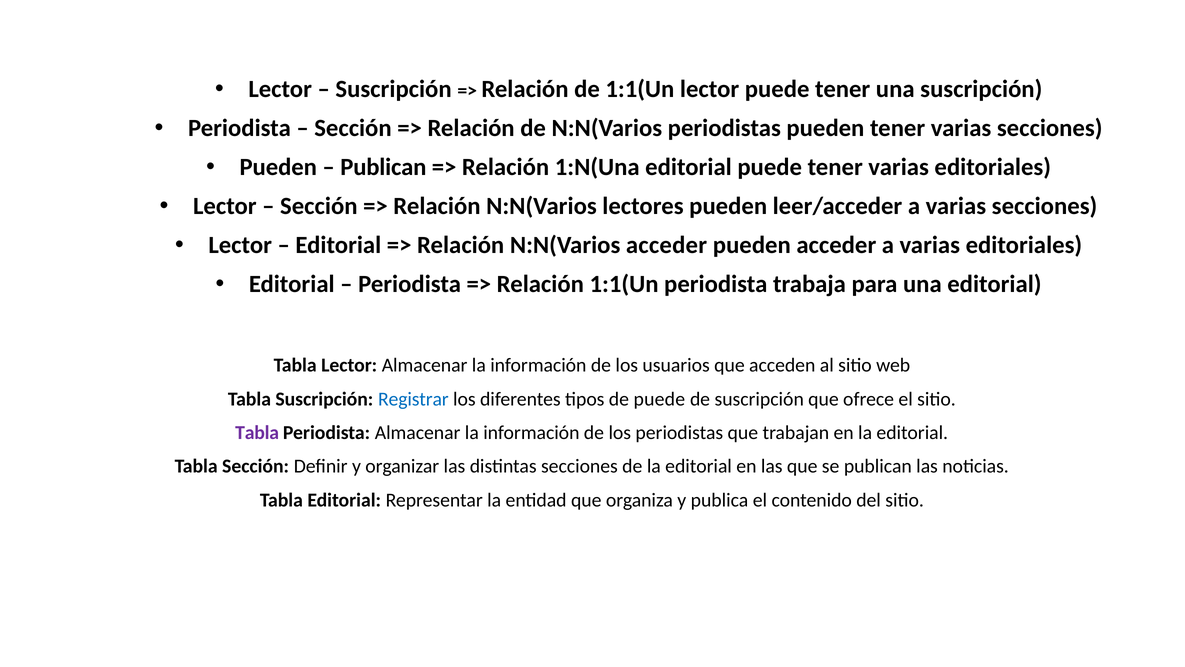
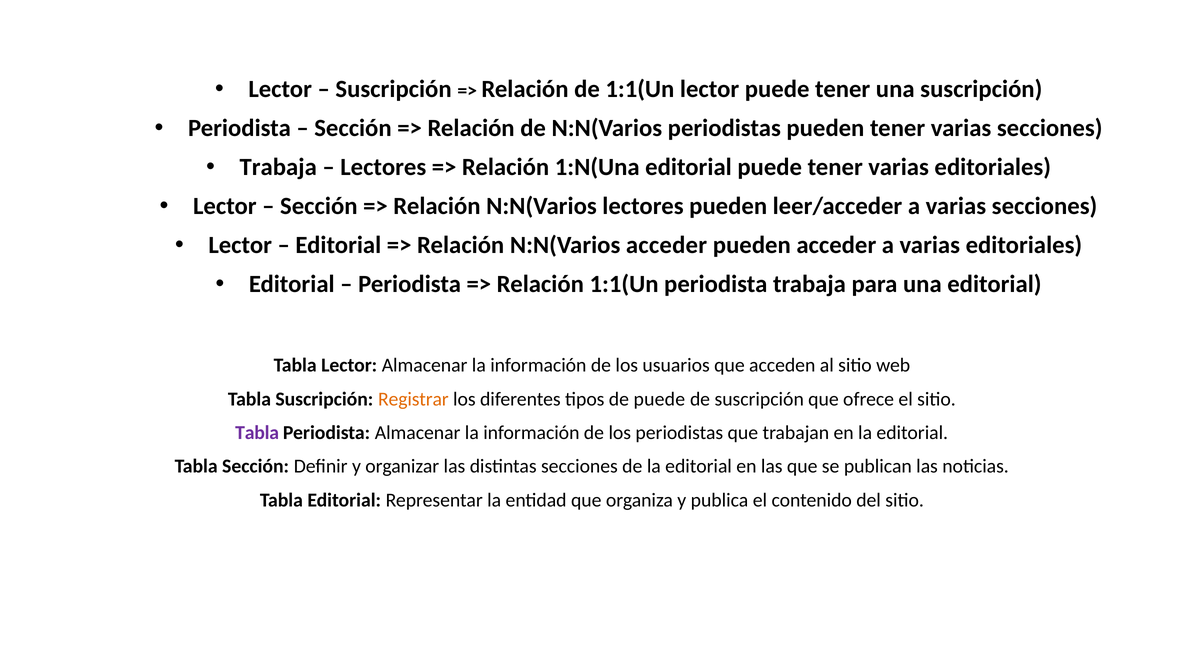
Pueden: Pueden -> Trabaja (278, 167)
Publican: Publican -> Lectores (383, 167)
Registrar colour: blue -> orange (413, 399)
